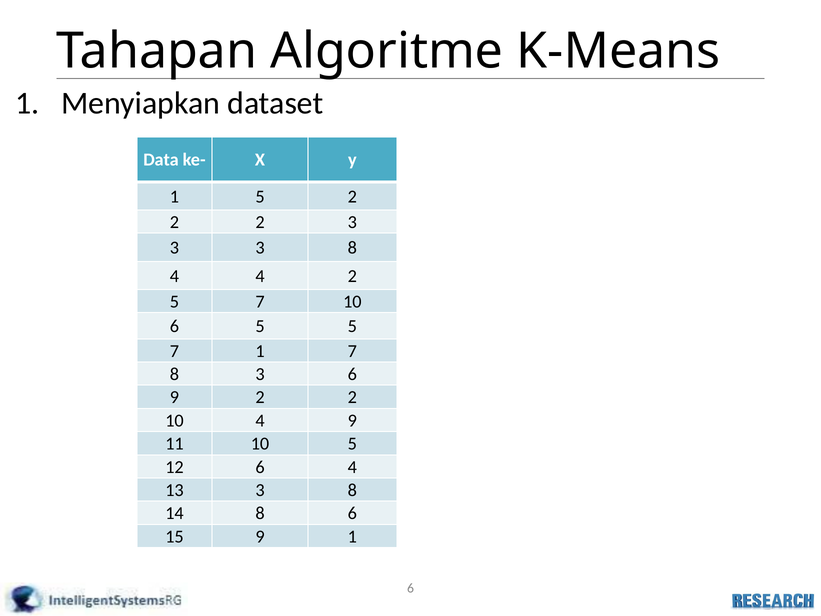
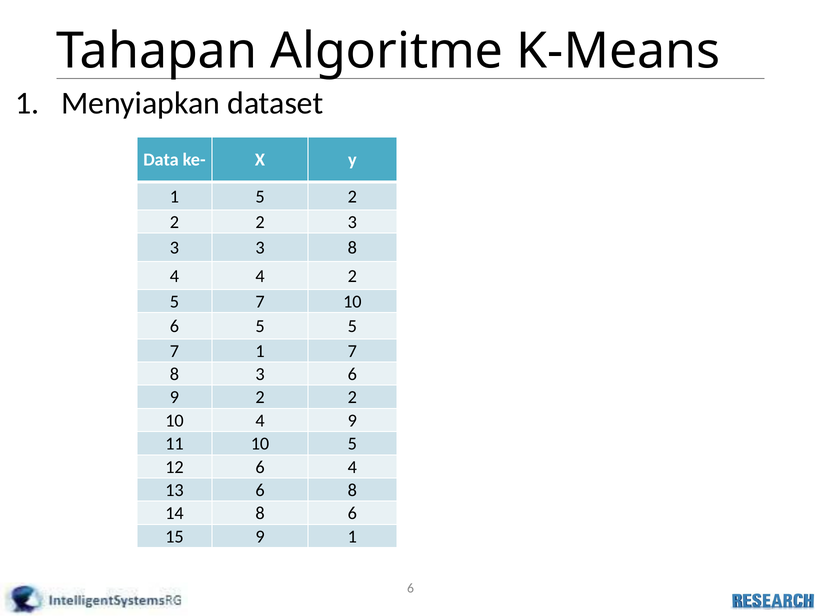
13 3: 3 -> 6 (260, 490)
